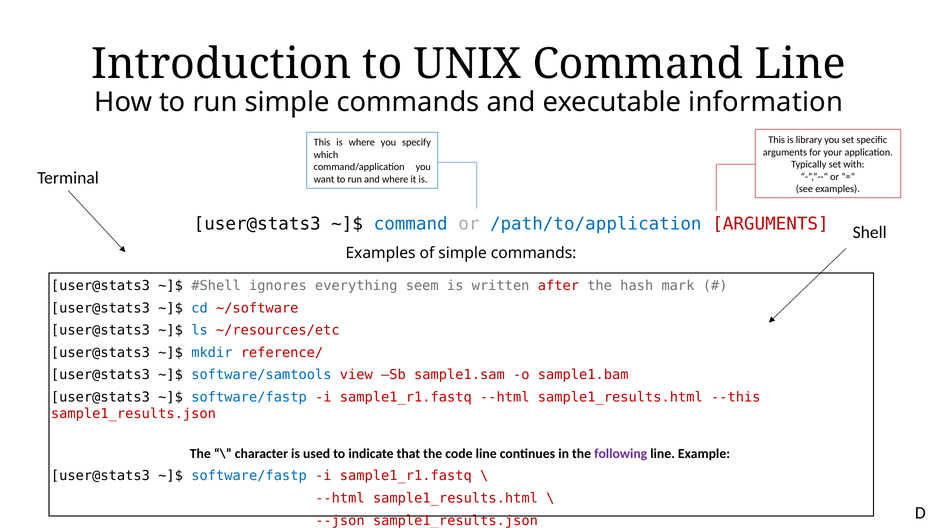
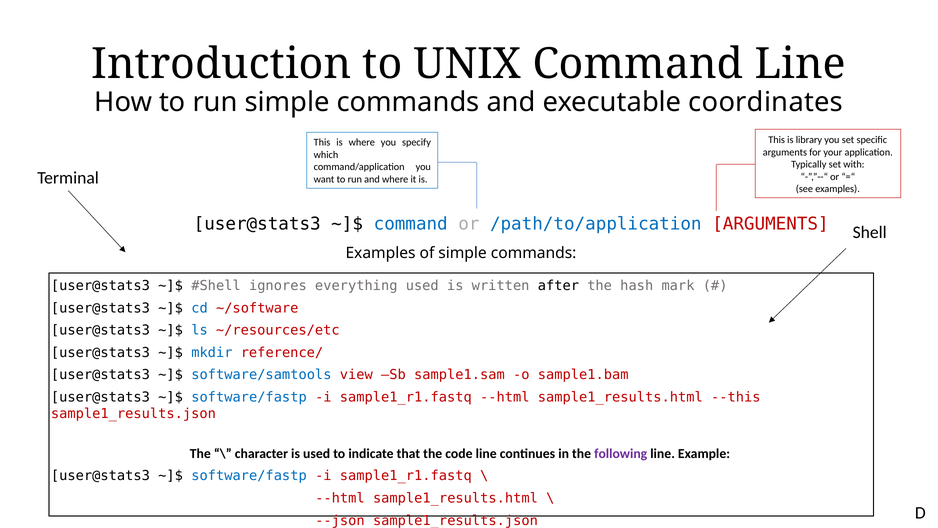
information: information -> coordinates (766, 102)
everything seem: seem -> used (422, 285)
after colour: red -> black (558, 285)
